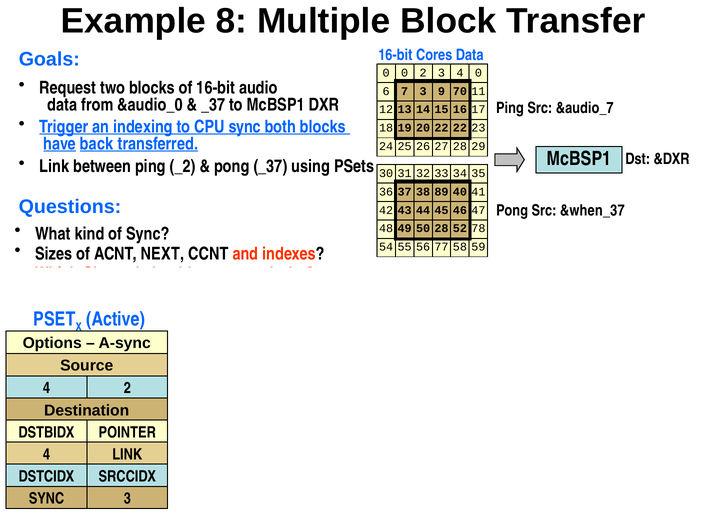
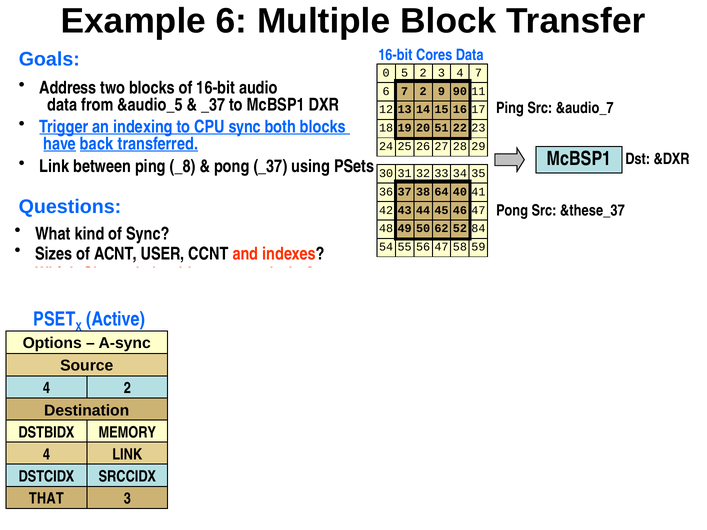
Example 8: 8 -> 6 (232, 21)
0 0: 0 -> 5 (405, 73)
4 0: 0 -> 7 (478, 73)
Request: Request -> Address (68, 88)
7 3: 3 -> 2 (423, 91)
70: 70 -> 90 (460, 91)
&audio_0: &audio_0 -> &audio_5 (150, 105)
20 22: 22 -> 51 (441, 128)
_2: _2 -> _8 (183, 166)
89: 89 -> 64 (441, 192)
&when_37: &when_37 -> &these_37 (592, 211)
50 28: 28 -> 62 (441, 229)
78: 78 -> 84 (478, 229)
56 77: 77 -> 47 (441, 247)
NEXT: NEXT -> USER (163, 254)
POINTER: POINTER -> MEMORY (127, 433)
SYNC: SYNC -> THAT (46, 499)
